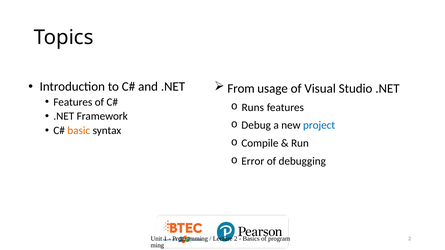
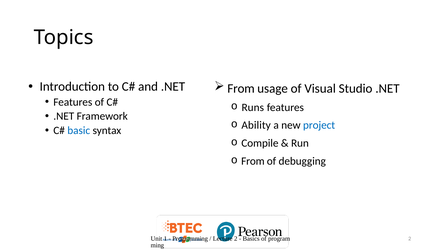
Debug: Debug -> Ability (256, 125)
basic colour: orange -> blue (79, 131)
Error: Error -> From (253, 161)
